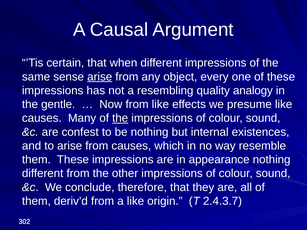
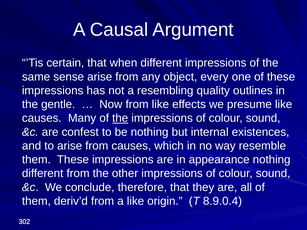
arise underline: present -> none (100, 77)
analogy: analogy -> outlines (253, 91)
2.4.3.7: 2.4.3.7 -> 8.9.0.4 (222, 201)
